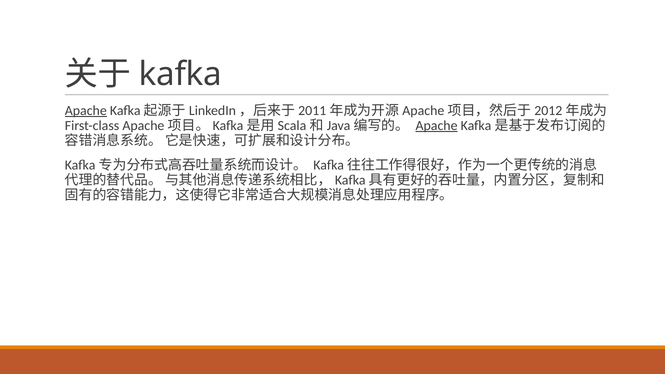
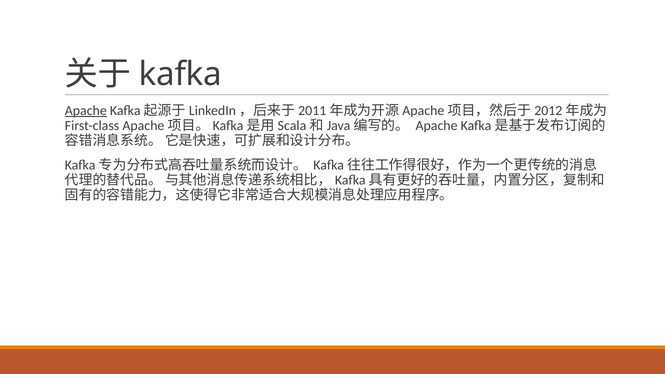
Apache underline: present -> none (437, 126)
